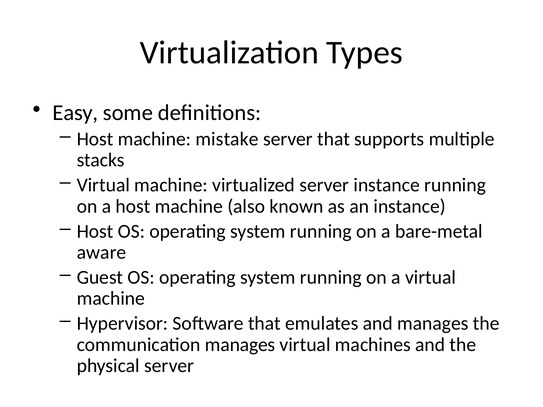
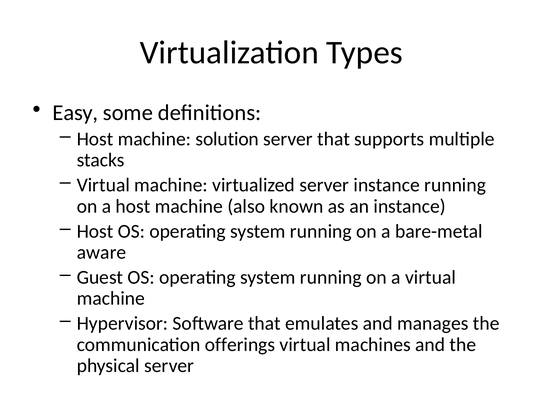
mistake: mistake -> solution (227, 139)
communication manages: manages -> offerings (240, 345)
